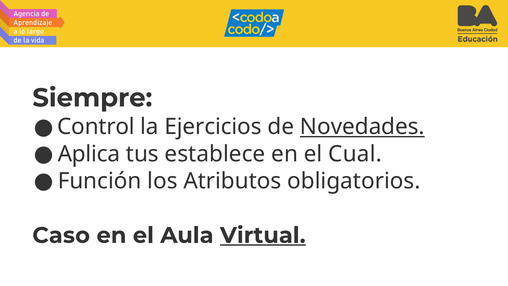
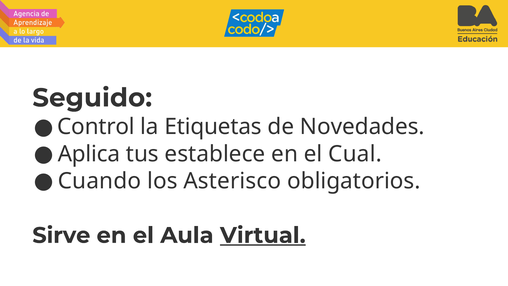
Siempre: Siempre -> Seguido (92, 98)
Ejercicios: Ejercicios -> Etiquetas (213, 127)
Novedades underline: present -> none (362, 127)
Función: Función -> Cuando (99, 181)
Atributos: Atributos -> Asterisco (232, 181)
Caso: Caso -> Sirve (61, 235)
